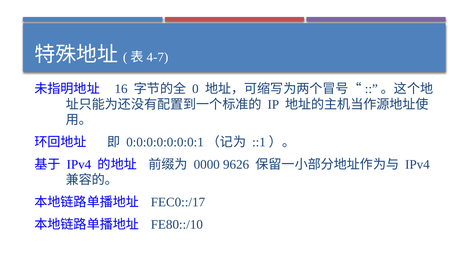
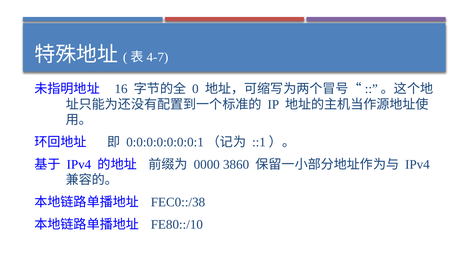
9626: 9626 -> 3860 (236, 164)
FEC0::/17: FEC0::/17 -> FEC0::/38 (178, 202)
